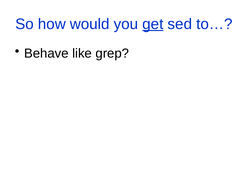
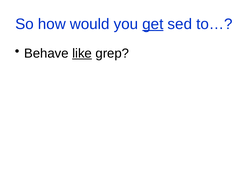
like underline: none -> present (82, 53)
